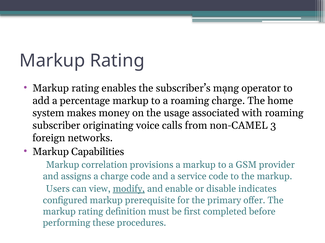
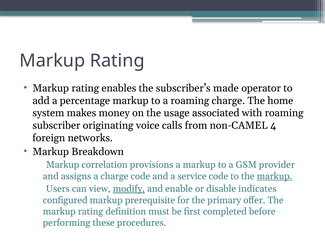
mạng: mạng -> made (226, 88)
3: 3 -> 4 (273, 126)
Capabilities: Capabilities -> Breakdown (98, 152)
markup underline: none -> present (274, 177)
